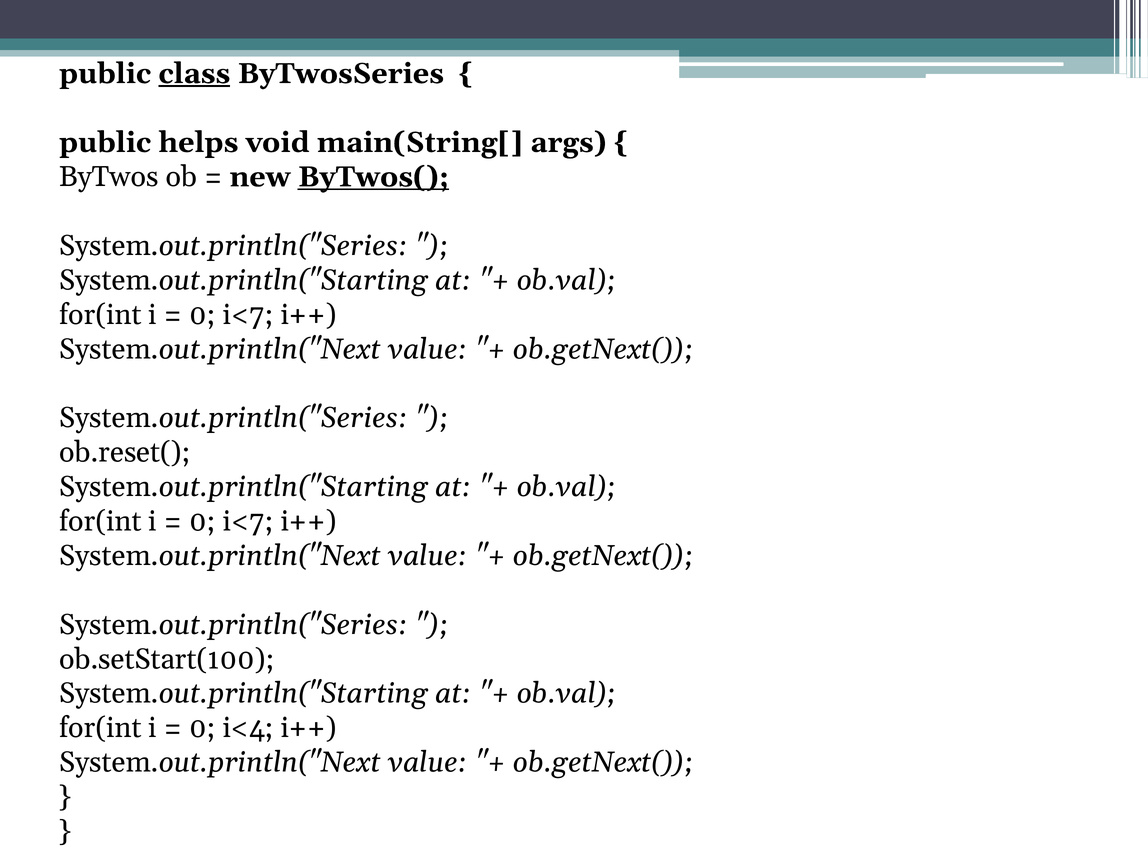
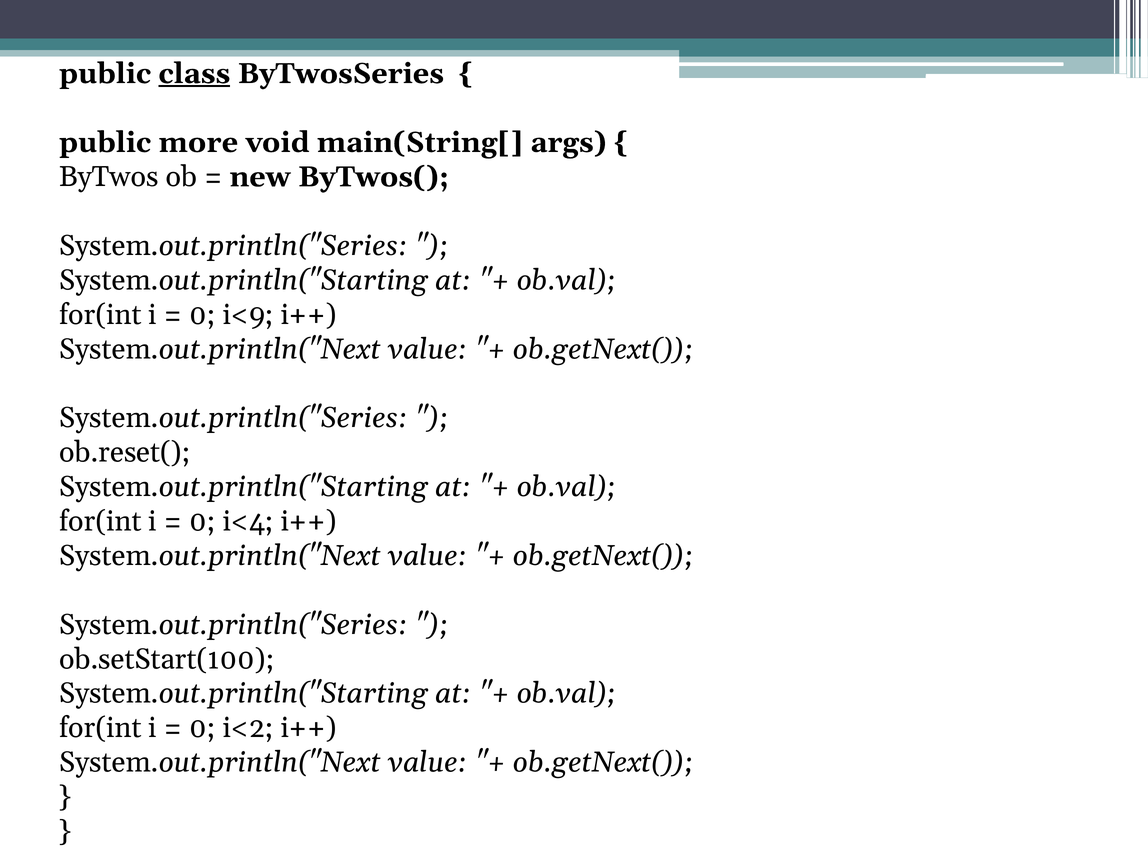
helps: helps -> more (198, 142)
ByTwos( underline: present -> none (373, 177)
i<7: i<7 -> i<9 (248, 315)
i<7: i<7 -> i<4 (248, 521)
i<4: i<4 -> i<2 (248, 728)
